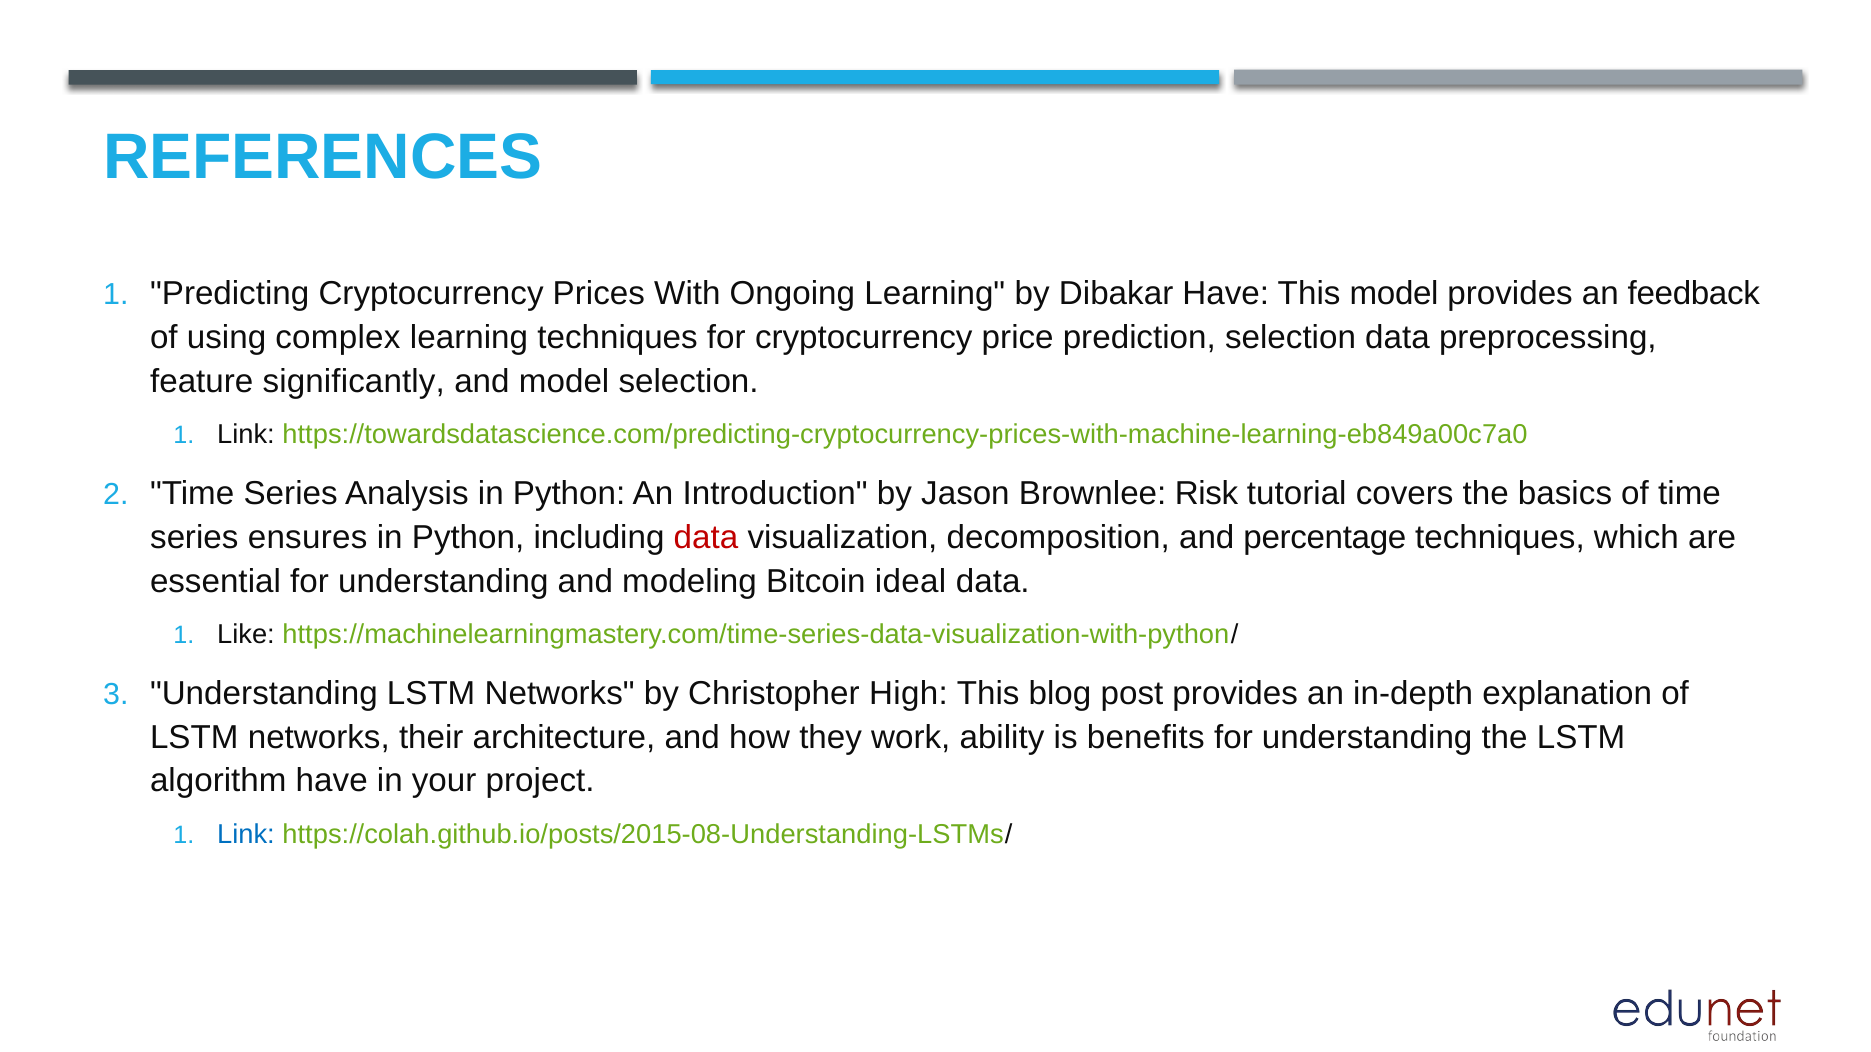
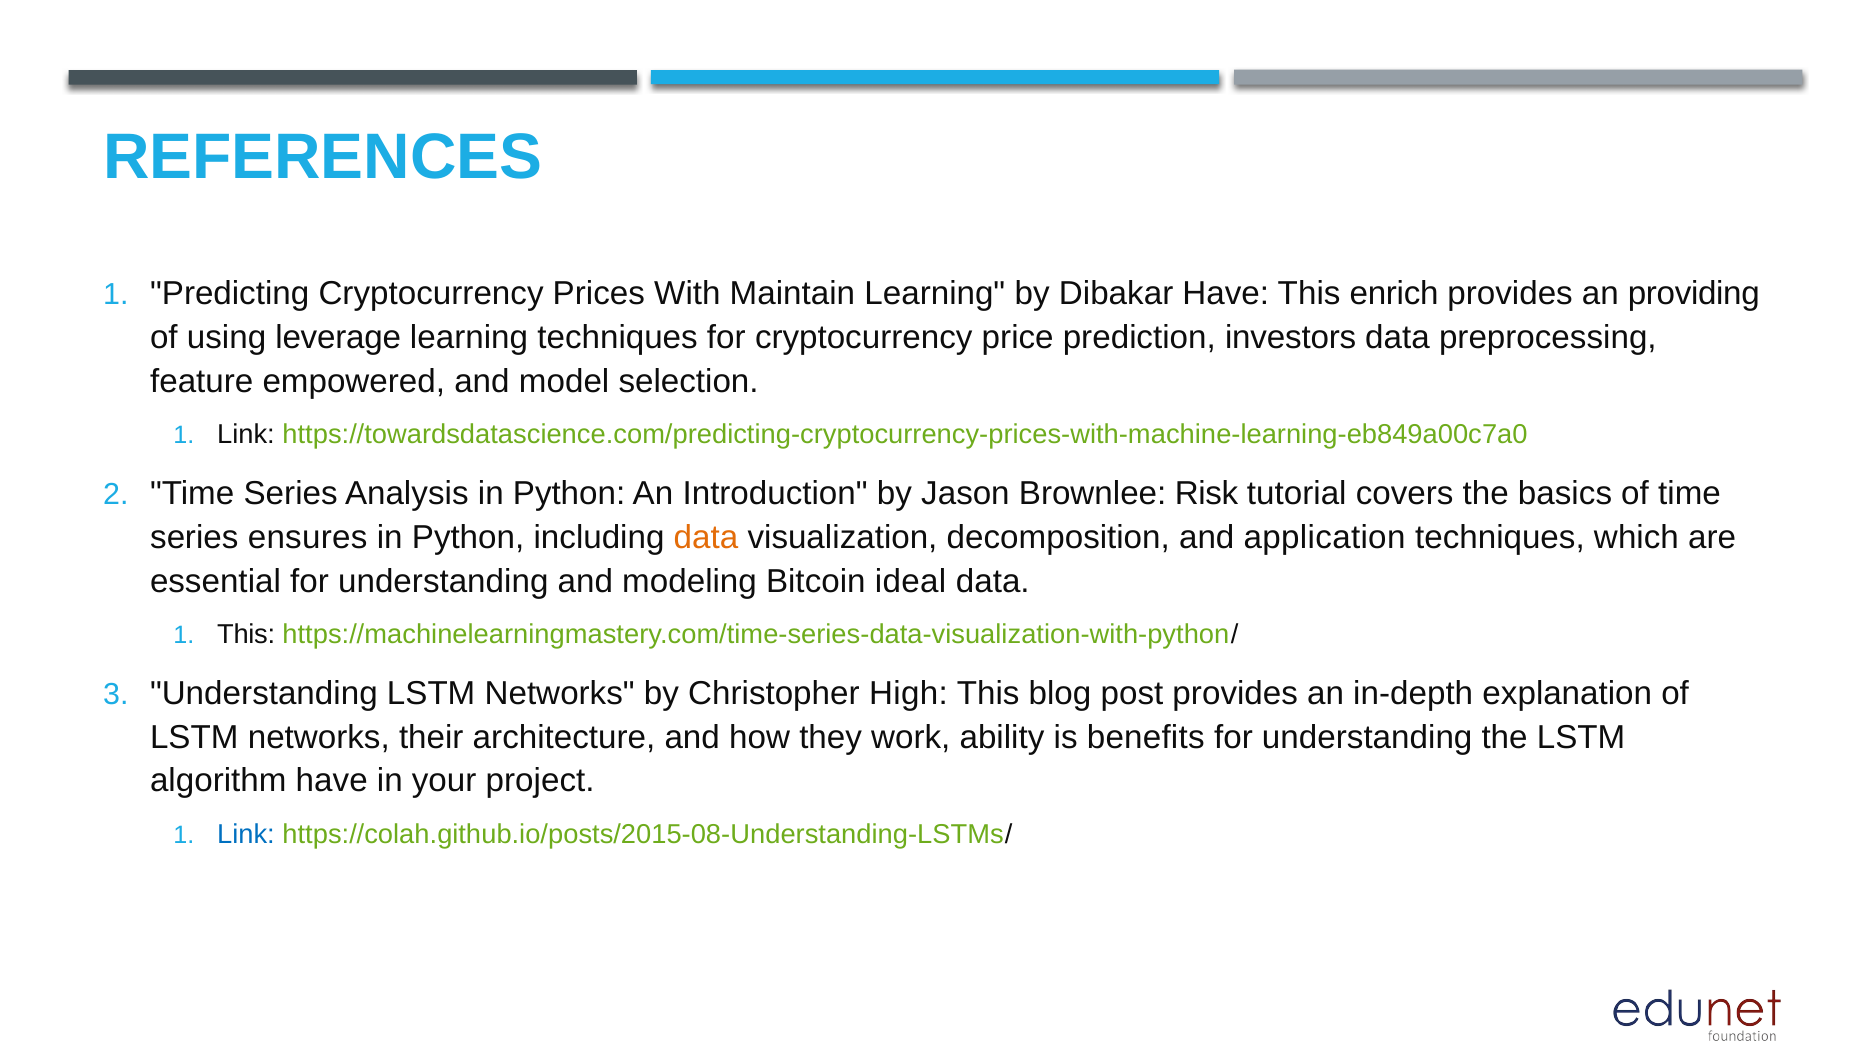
Ongoing: Ongoing -> Maintain (792, 294)
This model: model -> enrich (1394, 294)
feedback: feedback -> providing (1694, 294)
complex: complex -> leverage (338, 338)
prediction selection: selection -> investors (1291, 338)
significantly: significantly -> empowered (354, 382)
data colour: red -> orange (706, 538)
percentage: percentage -> application (1325, 538)
Like: Like -> This (246, 635)
